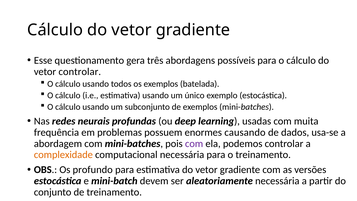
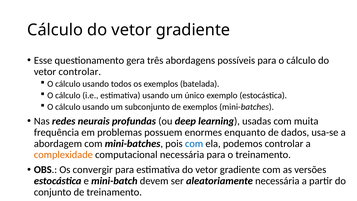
causando: causando -> enquanto (245, 132)
com colour: purple -> blue (194, 143)
profundo: profundo -> convergir (93, 170)
